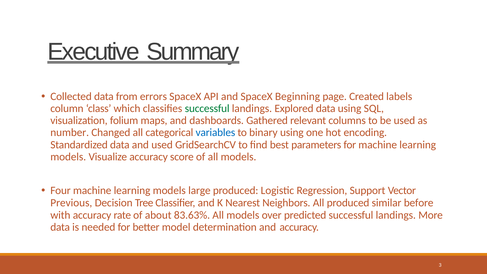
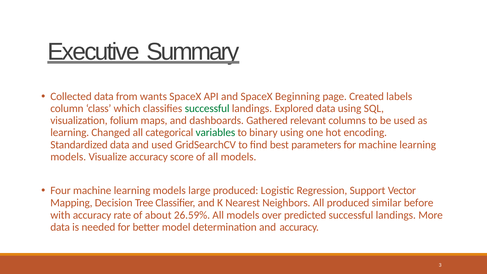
errors: errors -> wants (153, 96)
number: number -> learning (70, 133)
variables colour: blue -> green (215, 133)
Previous: Previous -> Mapping (71, 203)
83.63%: 83.63% -> 26.59% (192, 215)
